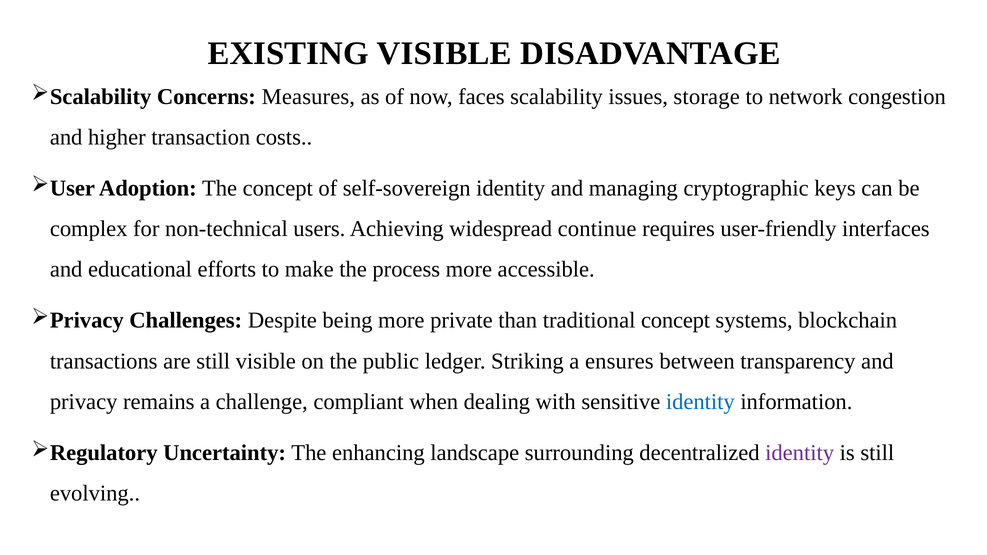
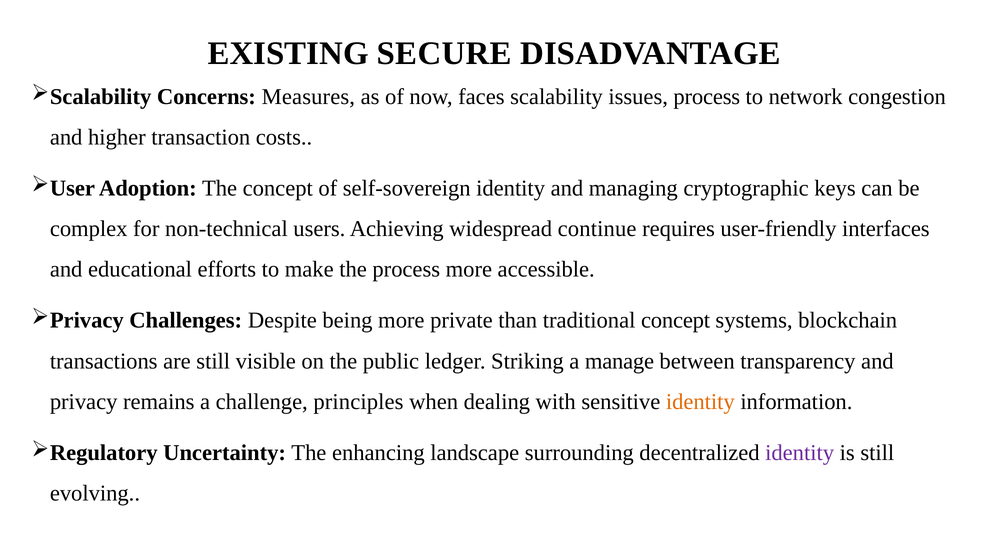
EXISTING VISIBLE: VISIBLE -> SECURE (444, 53)
issues storage: storage -> process (707, 97)
ensures: ensures -> manage (620, 361)
compliant: compliant -> principles (358, 402)
identity colour: blue -> orange (700, 402)
